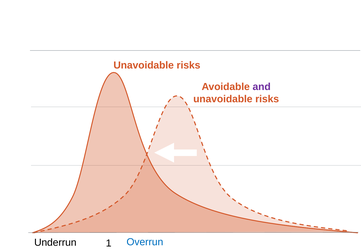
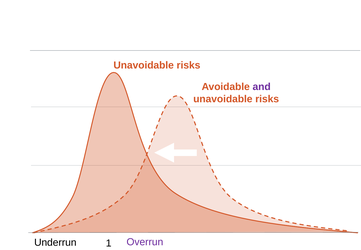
Overrun colour: blue -> purple (145, 242)
